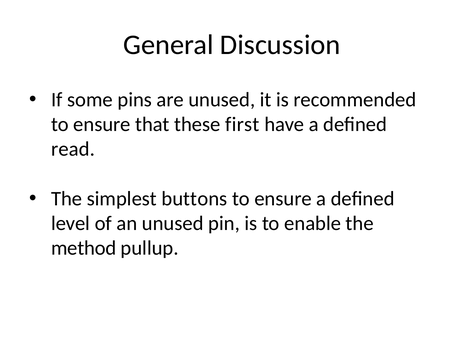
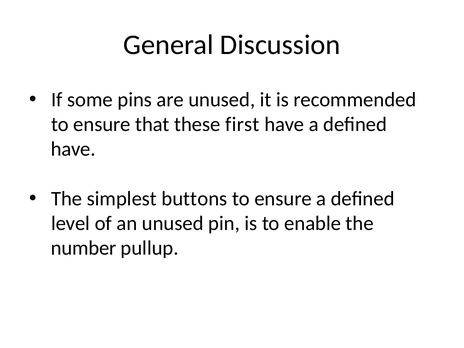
read: read -> have (73, 149)
method: method -> number (84, 248)
